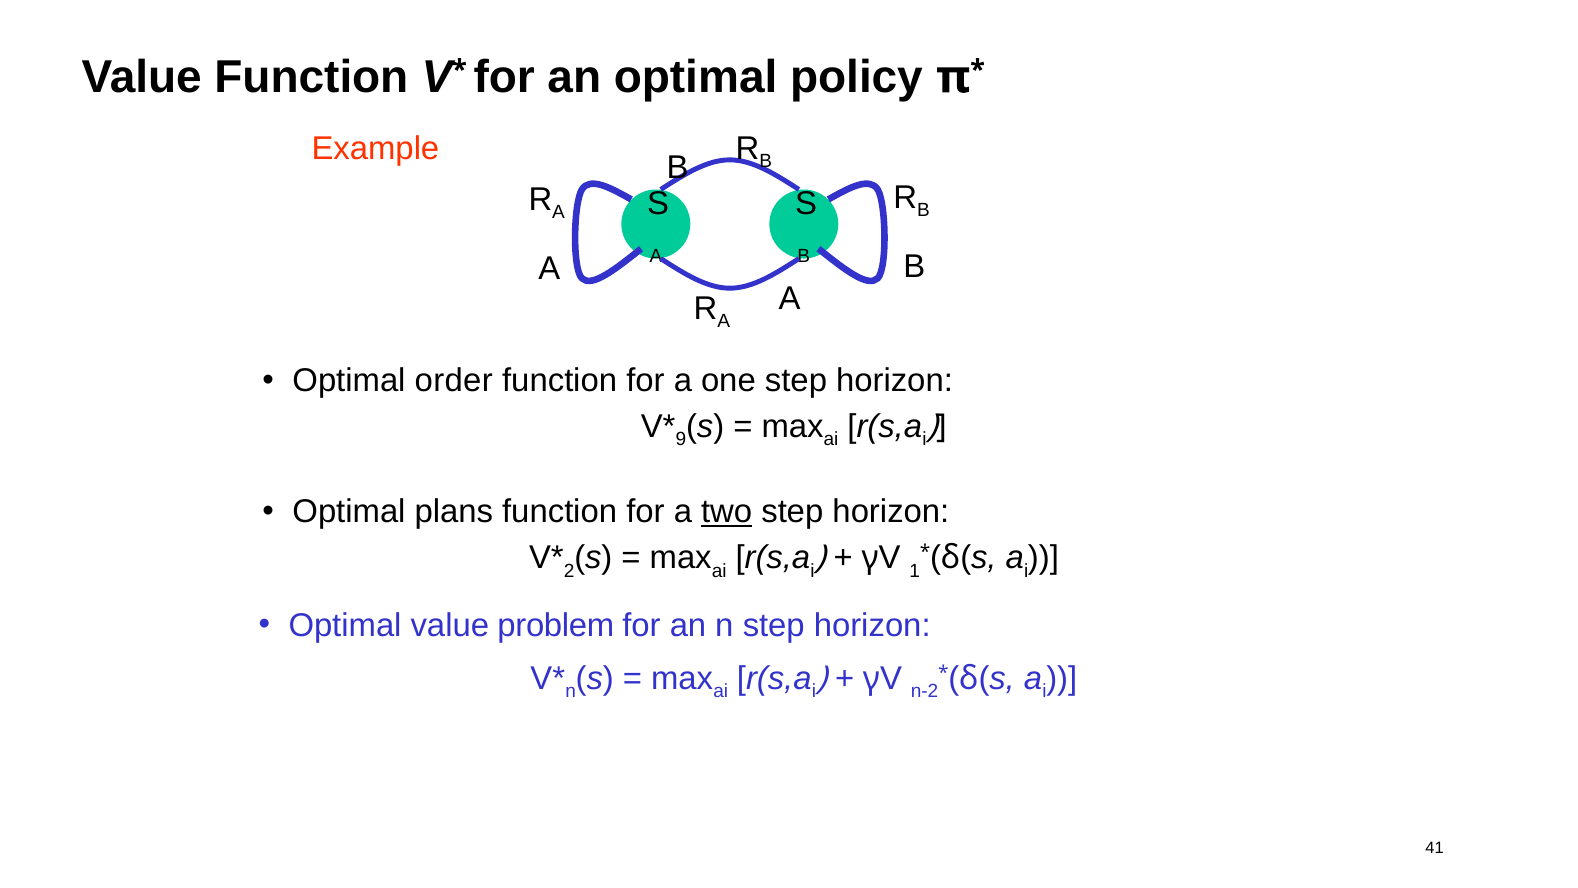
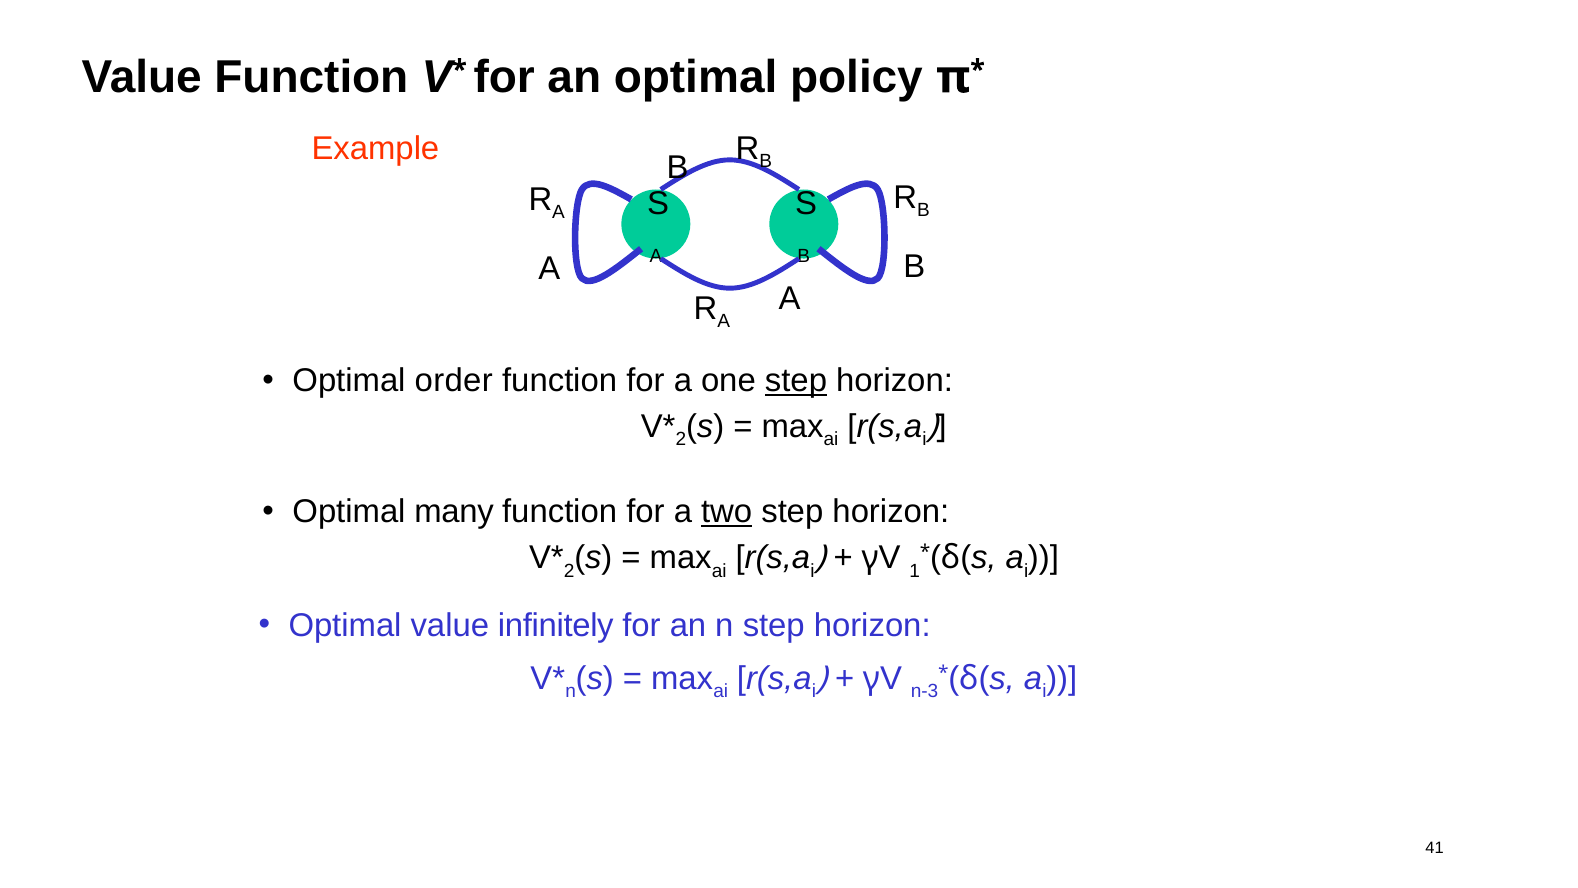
step underline: none -> present (796, 381)
9: 9 -> 2 (681, 439)
plans: plans -> many (454, 512)
problem: problem -> infinitely (556, 625)
n-2: n-2 -> n-3 (925, 691)
